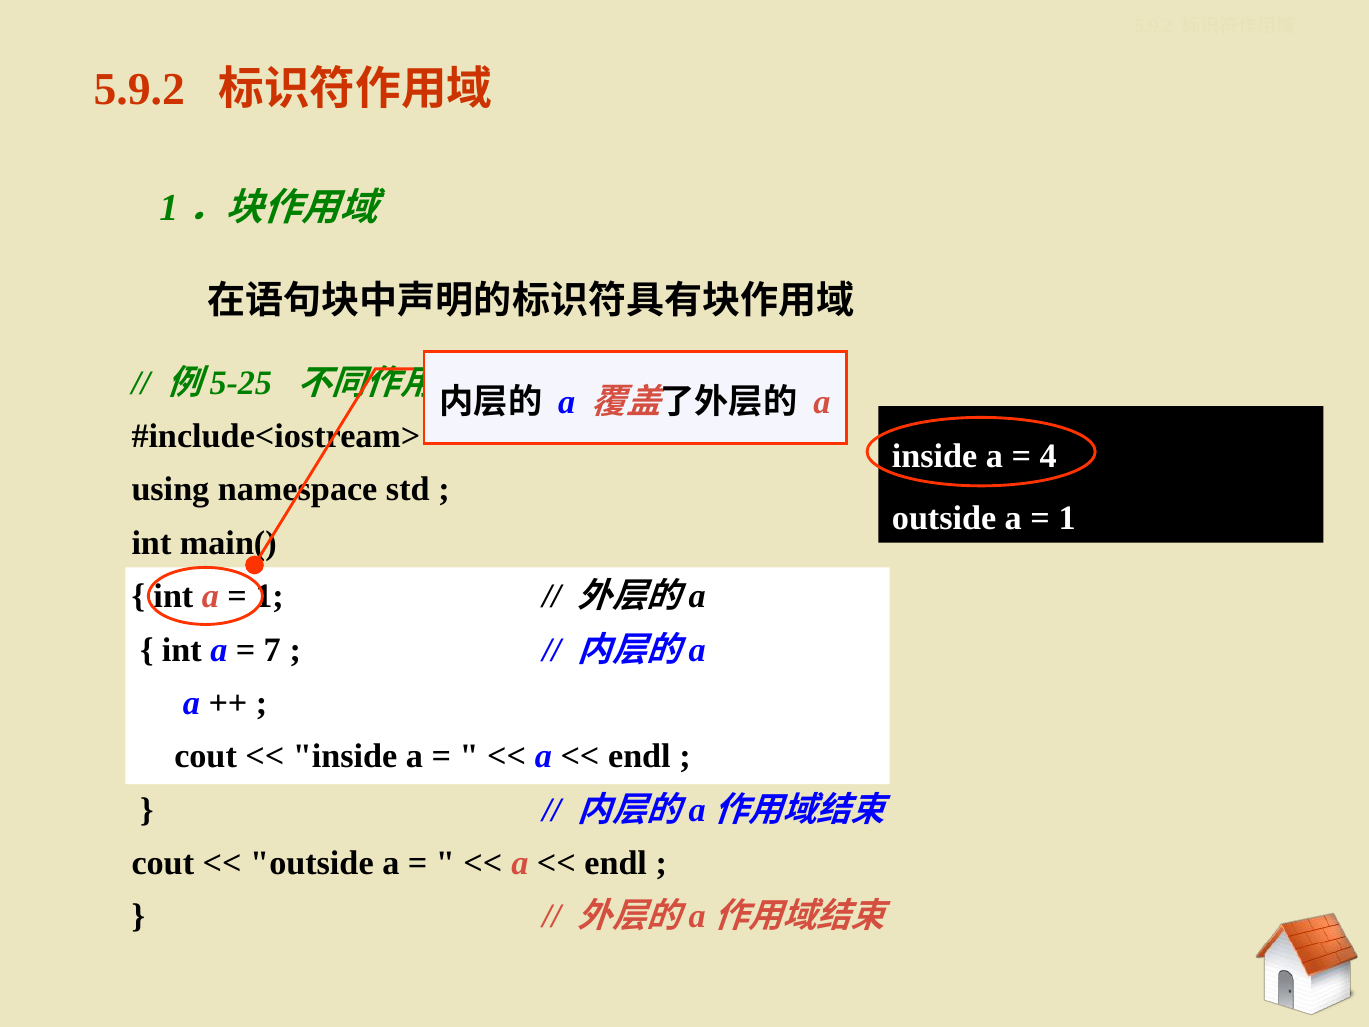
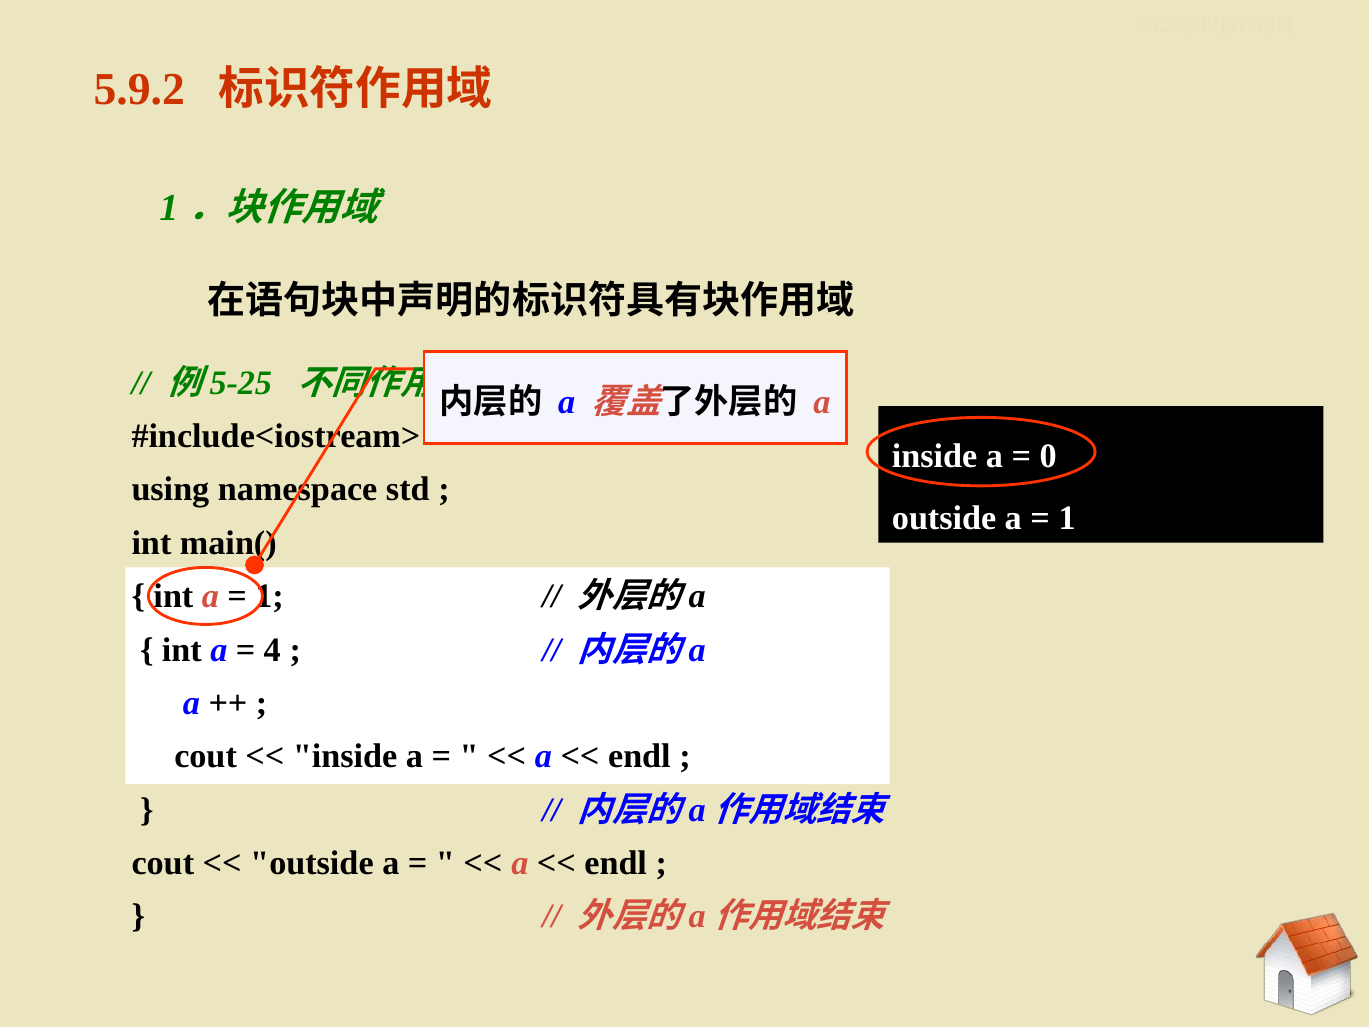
4: 4 -> 0 (1048, 456)
7: 7 -> 4 (272, 650)
